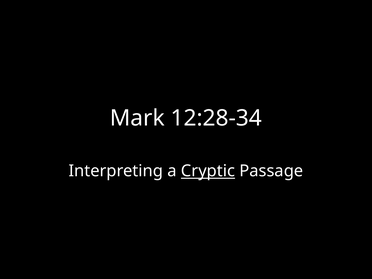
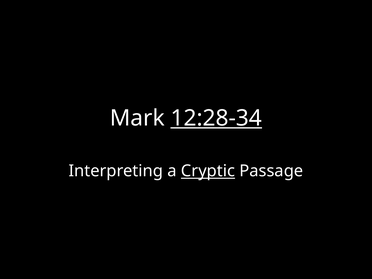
12:28-34 underline: none -> present (216, 118)
